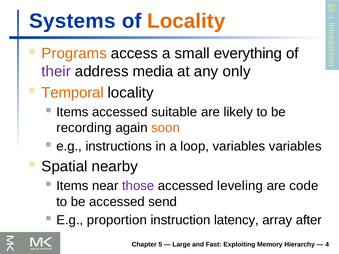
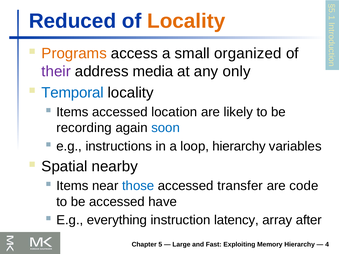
Systems: Systems -> Reduced (72, 21)
everything: everything -> organized (248, 54)
Temporal colour: orange -> blue (73, 93)
suitable: suitable -> location (174, 112)
soon colour: orange -> blue (166, 128)
loop variables: variables -> hierarchy (239, 146)
those colour: purple -> blue (138, 186)
leveling: leveling -> transfer (240, 186)
send: send -> have (163, 202)
proportion: proportion -> everything (117, 220)
